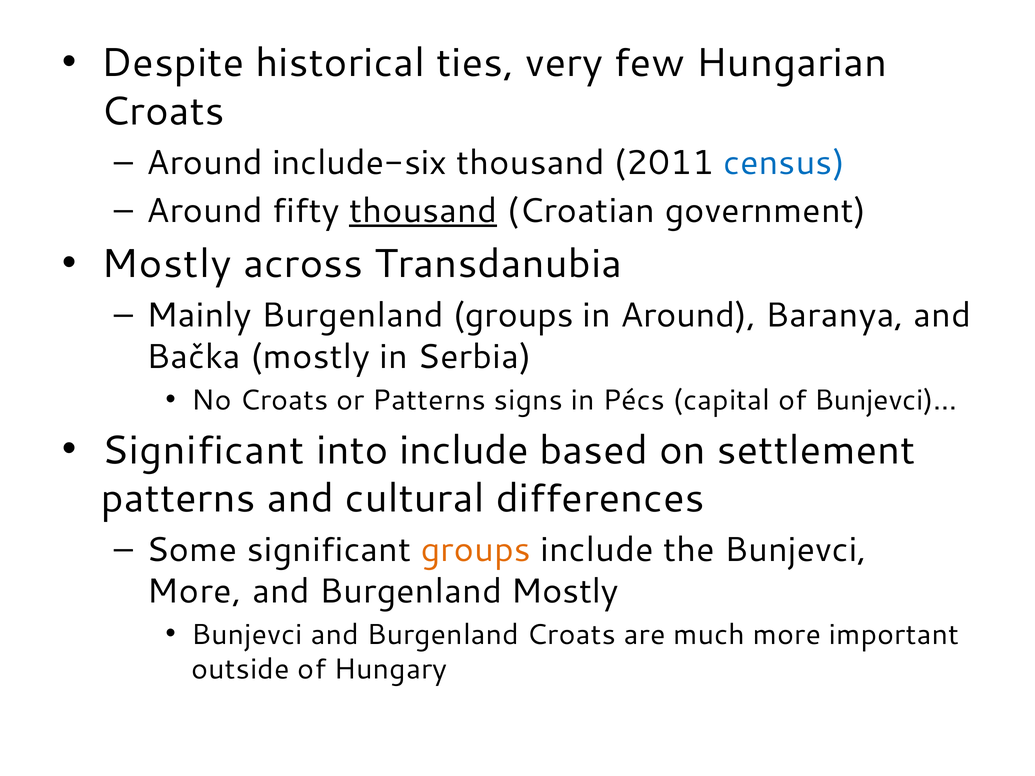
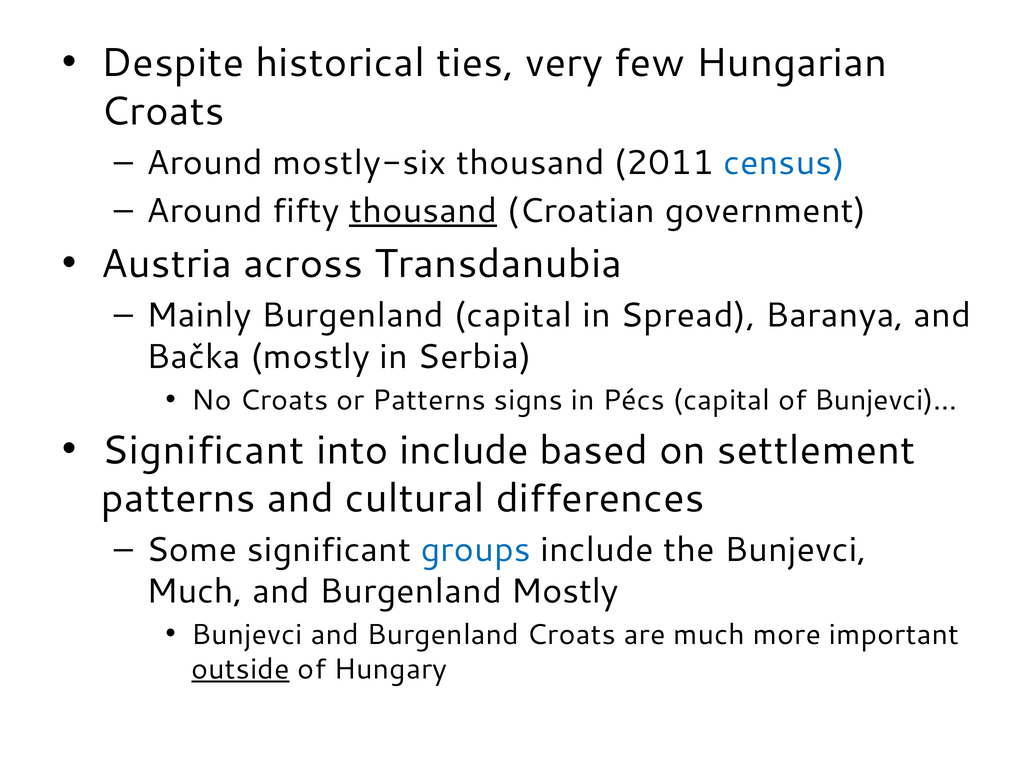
include-six: include-six -> mostly-six (359, 163)
Mostly: Mostly -> Austria (167, 264)
Burgenland groups: groups -> capital (513, 316)
in Around: Around -> Spread (688, 316)
groups colour: orange -> blue (476, 550)
More: More -> Much (195, 591)
outside underline: none -> present (241, 669)
